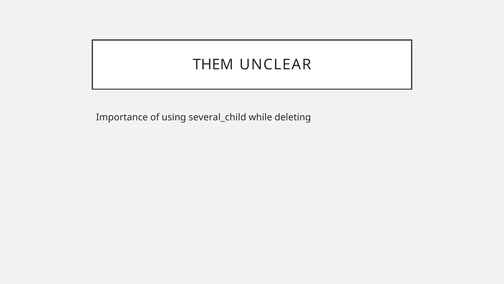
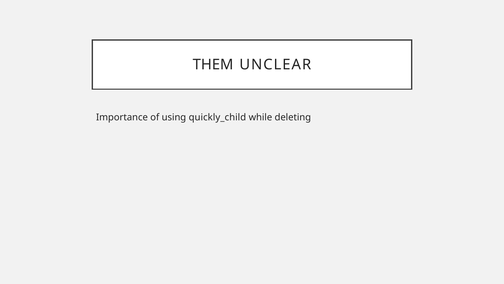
several_child: several_child -> quickly_child (217, 117)
